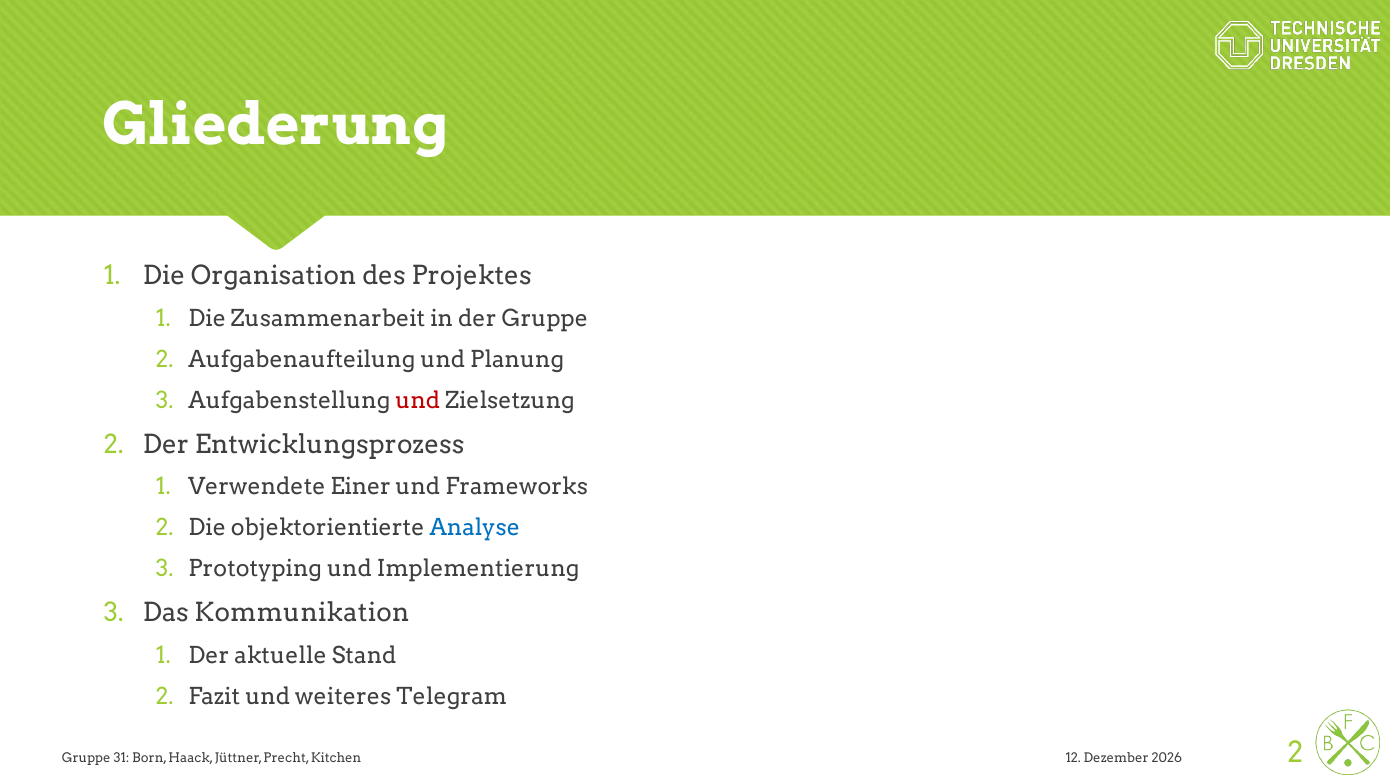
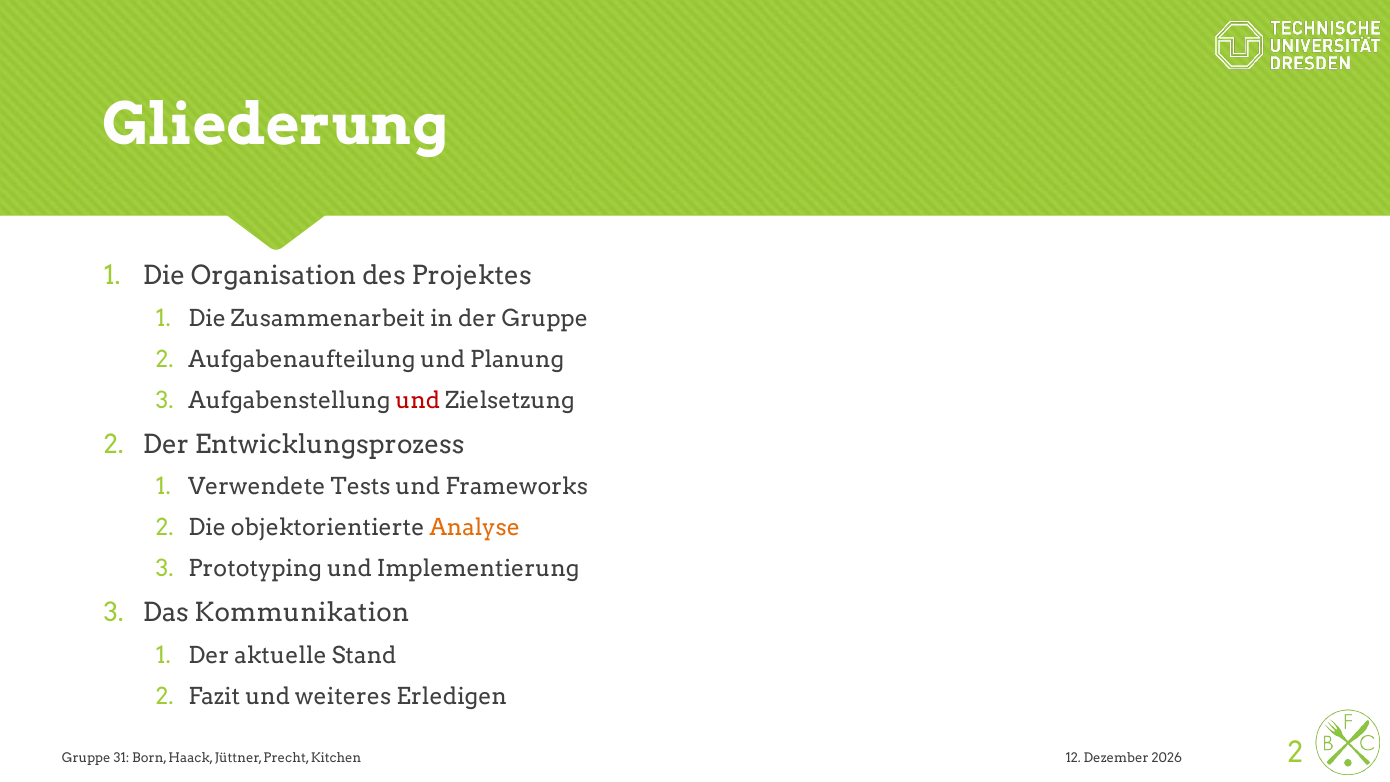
Einer: Einer -> Tests (361, 487)
Analyse colour: blue -> orange (475, 528)
Telegram: Telegram -> Erledigen (452, 697)
